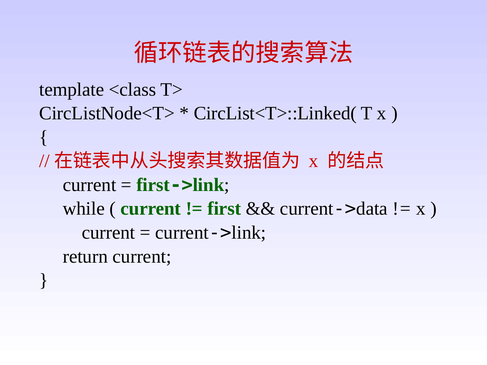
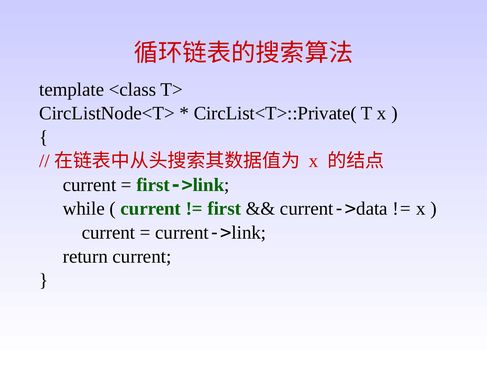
CircList<T>::Linked(: CircList<T>::Linked( -> CircList<T>::Private( (275, 113)
